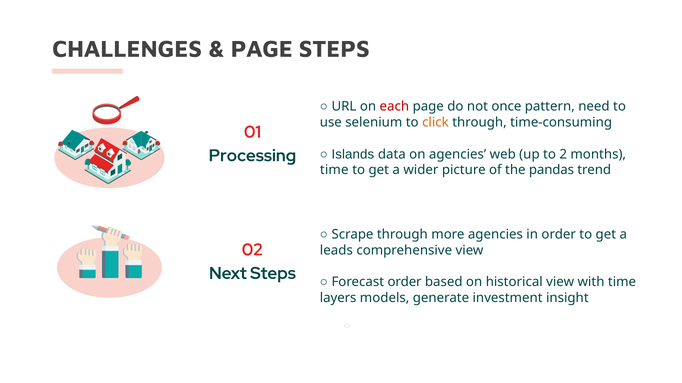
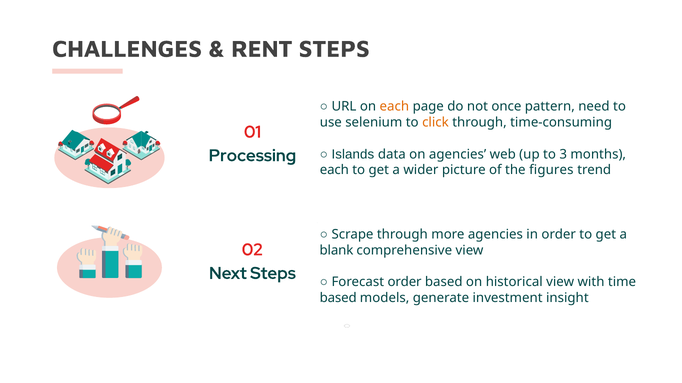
PAGE: PAGE -> RENT (262, 49)
each colour: red -> orange (394, 107)
2: 2 -> 3 (563, 154)
time: time -> each (334, 170)
pandas: pandas -> figures (551, 170)
leads: leads -> blank (336, 251)
layers: layers -> based (338, 298)
